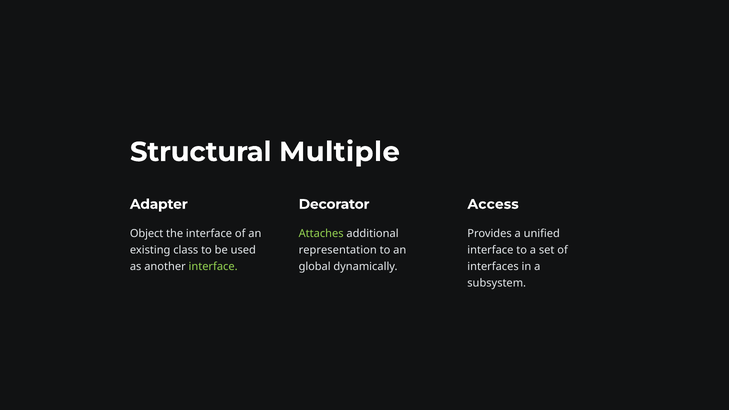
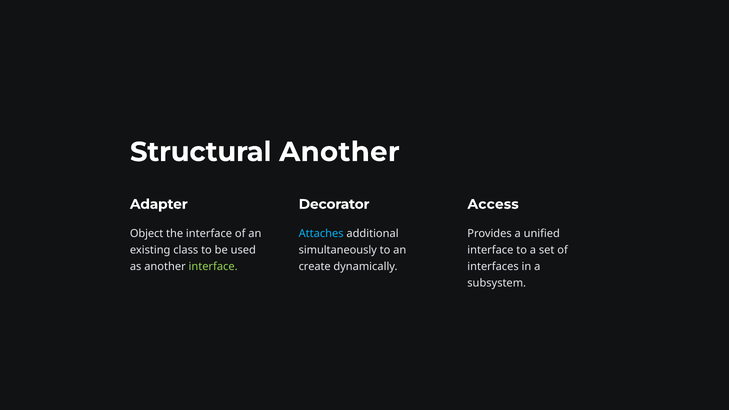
Structural Multiple: Multiple -> Another (339, 152)
Attaches colour: light green -> light blue (321, 233)
representation: representation -> simultaneously (338, 250)
global: global -> create (315, 267)
